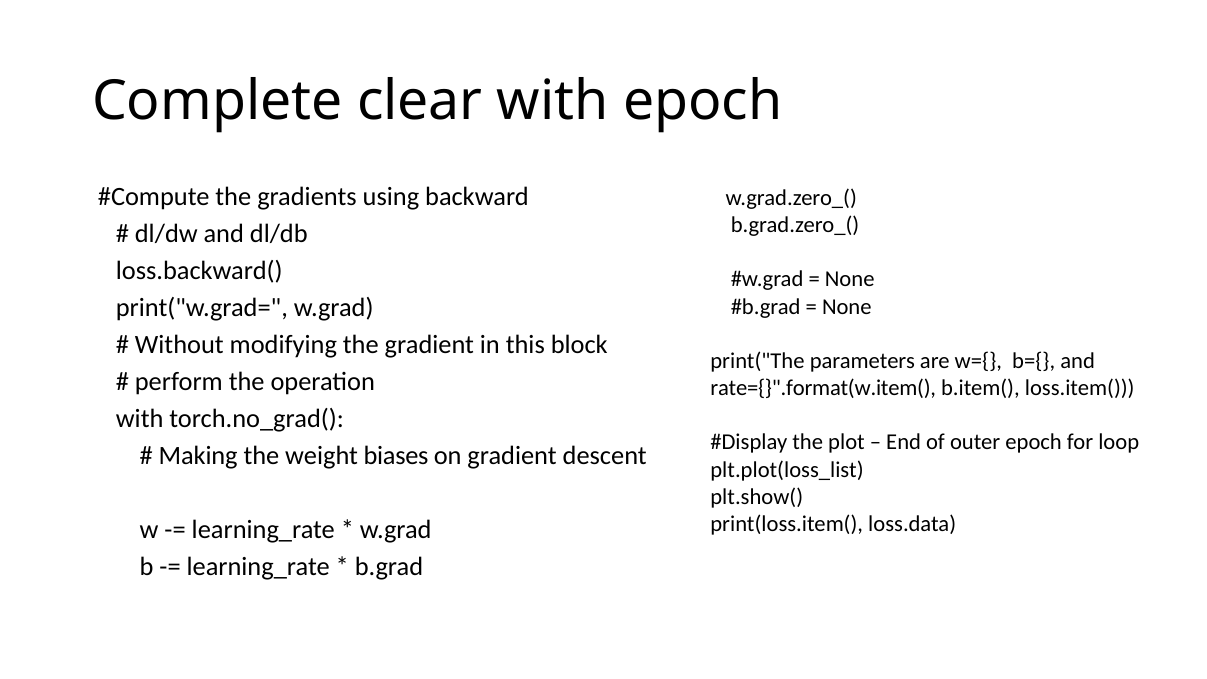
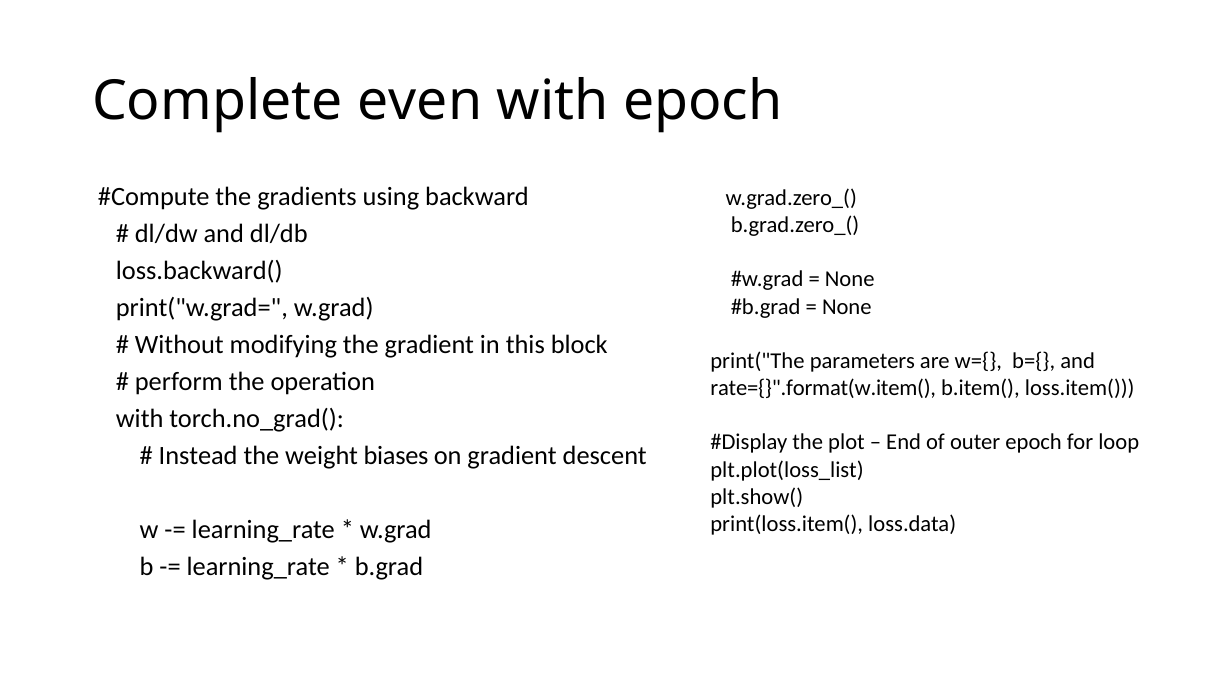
clear: clear -> even (420, 101)
Making: Making -> Instead (198, 456)
